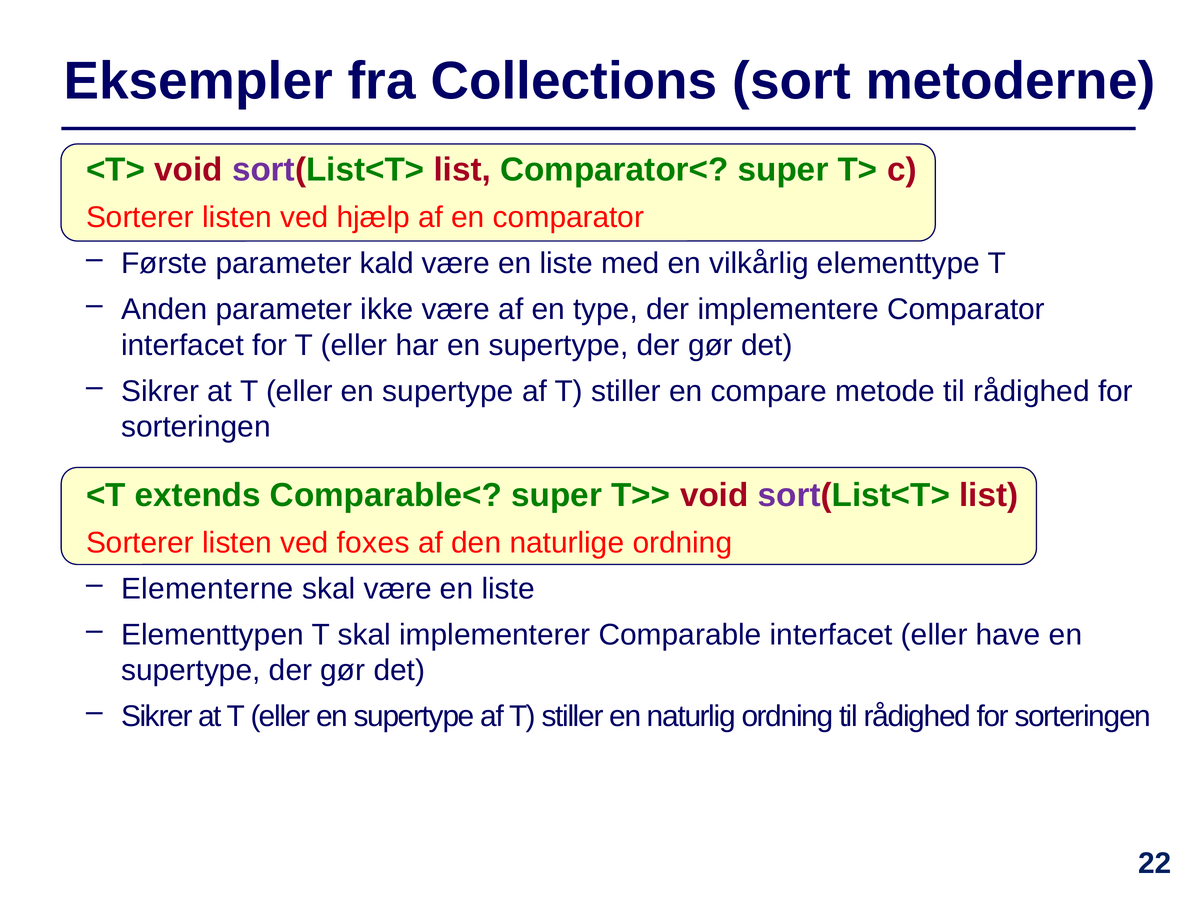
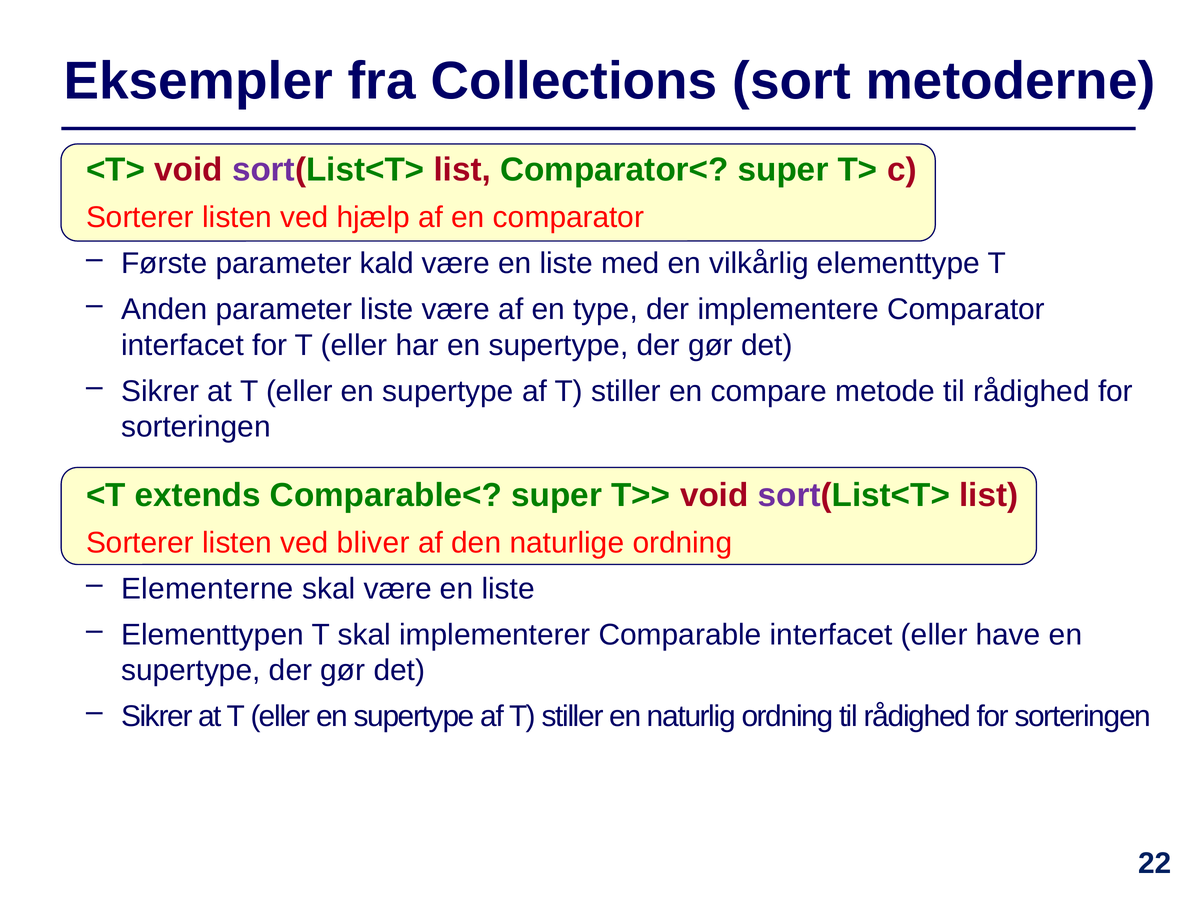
parameter ikke: ikke -> liste (387, 309)
foxes: foxes -> bliver (373, 543)
